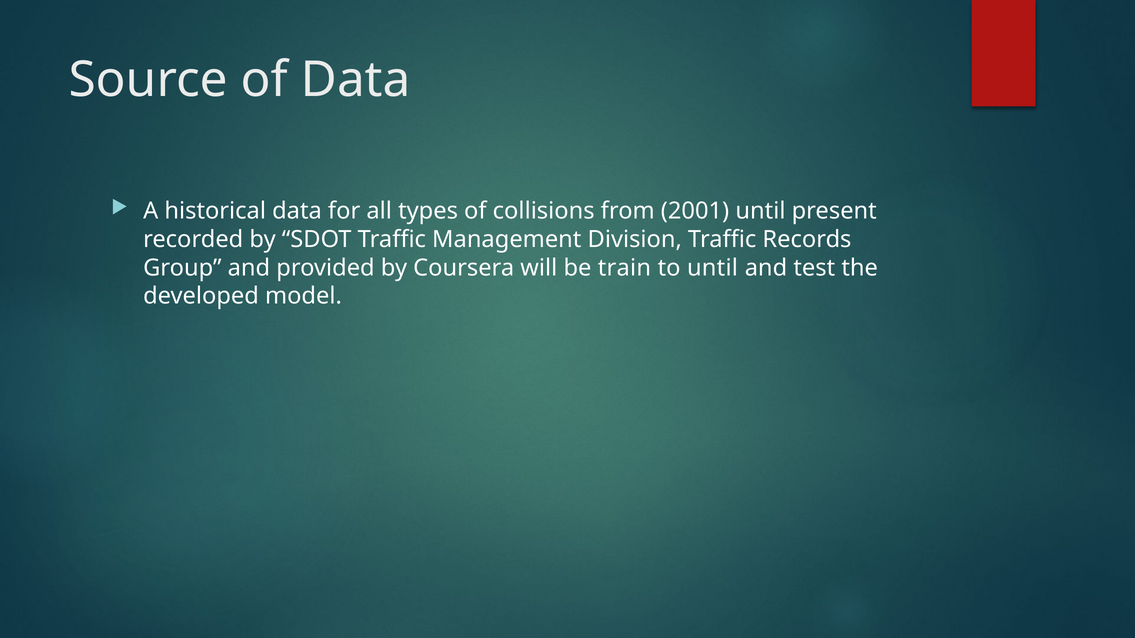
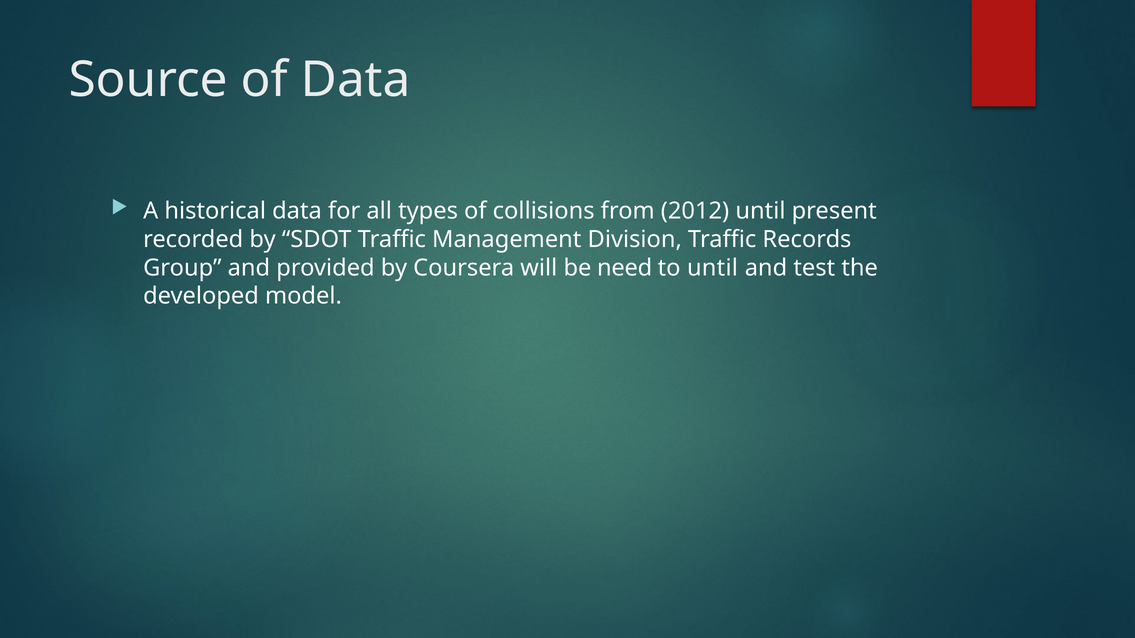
2001: 2001 -> 2012 (695, 211)
train: train -> need (625, 268)
